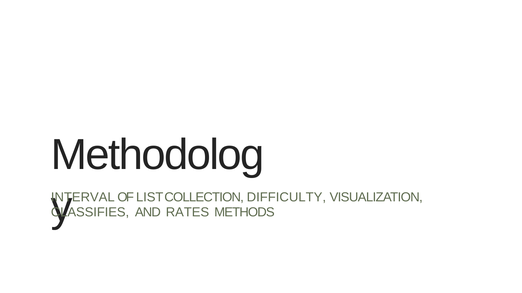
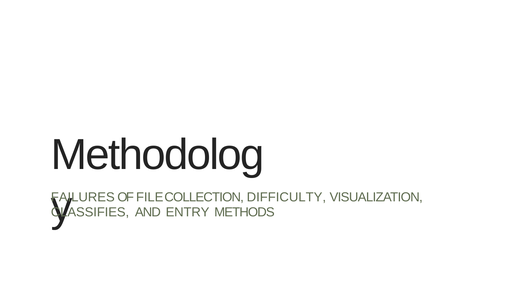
INTERVAL: INTERVAL -> FAILURES (83, 198)
LIST: LIST -> FILE (150, 198)
RATES: RATES -> ENTRY (188, 213)
